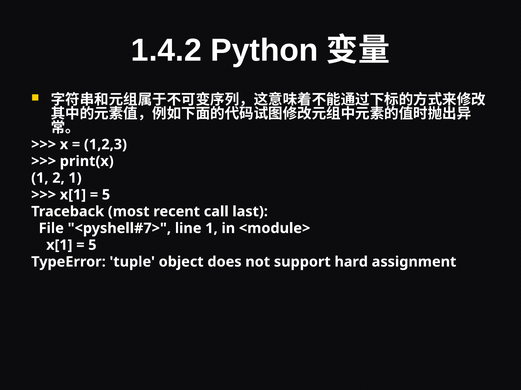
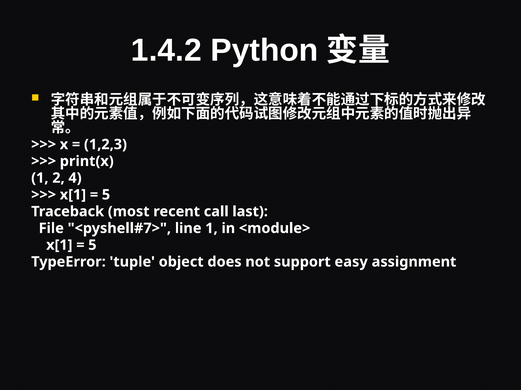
2 1: 1 -> 4 (75, 178)
hard: hard -> easy (351, 262)
